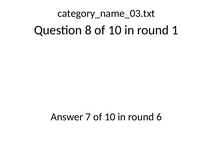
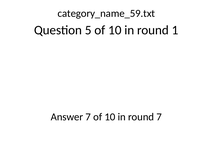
category_name_03.txt: category_name_03.txt -> category_name_59.txt (106, 13)
8: 8 -> 5 (88, 30)
round 6: 6 -> 7 (159, 117)
